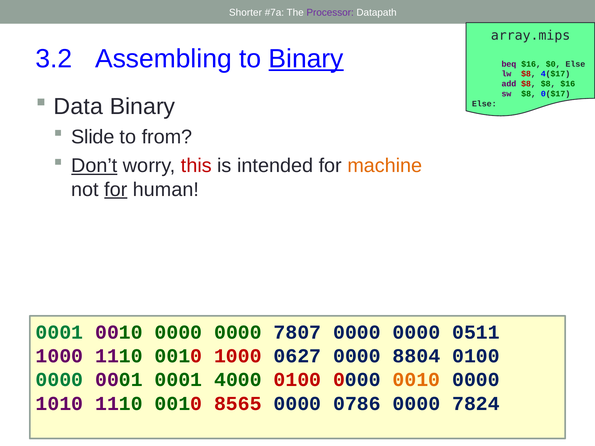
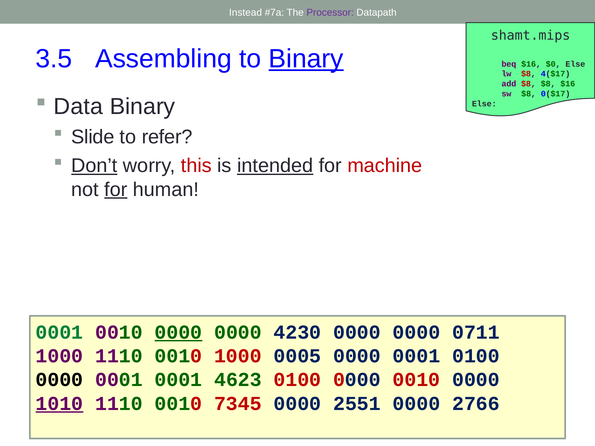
Shorter: Shorter -> Instead (246, 13)
array.mips: array.mips -> shamt.mips (531, 36)
3.2: 3.2 -> 3.5 (54, 59)
from: from -> refer (167, 137)
intended underline: none -> present (275, 166)
machine colour: orange -> red (385, 166)
0000 underline: none -> present (178, 332)
7807: 7807 -> 4230 (297, 332)
0511: 0511 -> 0711 (476, 332)
0627: 0627 -> 0005 (297, 356)
8804: 8804 -> 0001 (416, 356)
0000 colour: green -> black (59, 380)
4000: 4000 -> 4623 (238, 380)
0010 colour: orange -> red (416, 380)
1010 underline: none -> present (59, 404)
8565: 8565 -> 7345 (238, 404)
0786: 0786 -> 2551 (357, 404)
7824: 7824 -> 2766 (476, 404)
